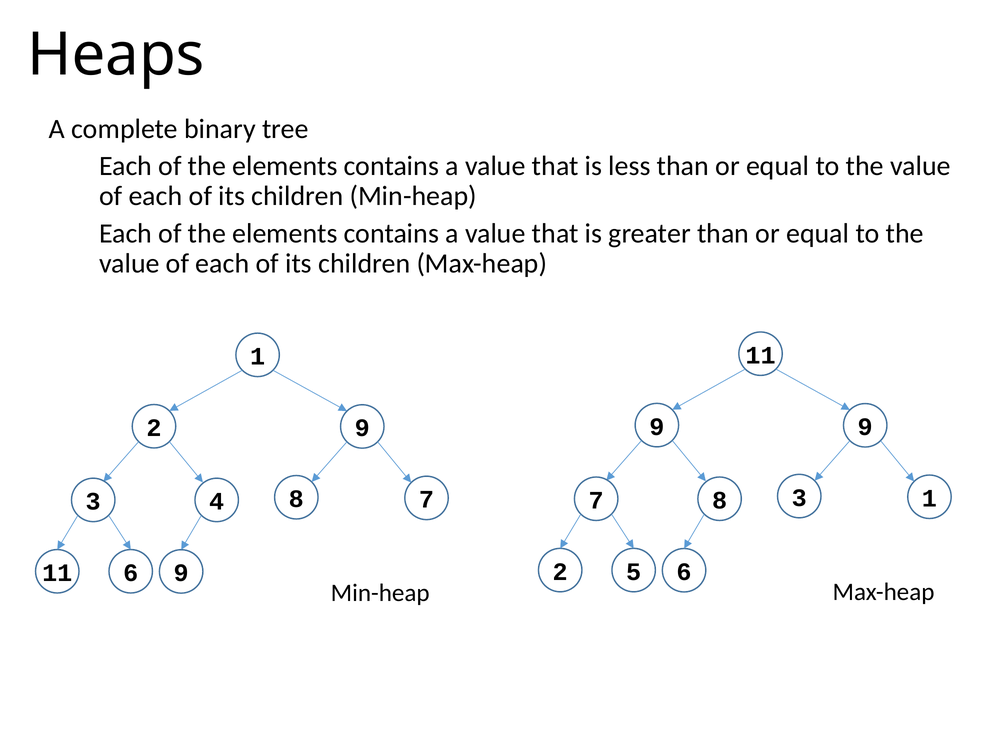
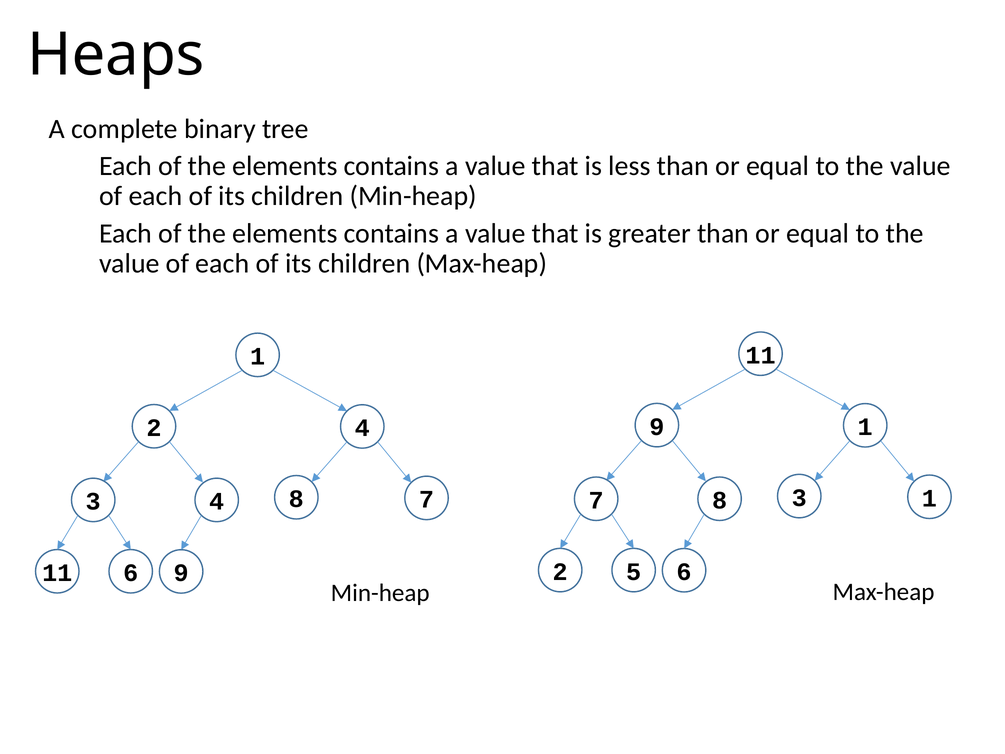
9 9: 9 -> 1 (865, 427)
2 9: 9 -> 4 (362, 428)
